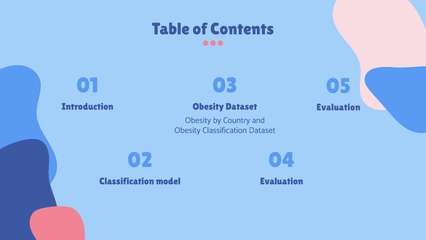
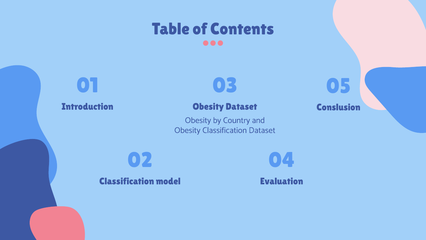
Evaluation: Evaluation -> Conslusion (338, 107)
